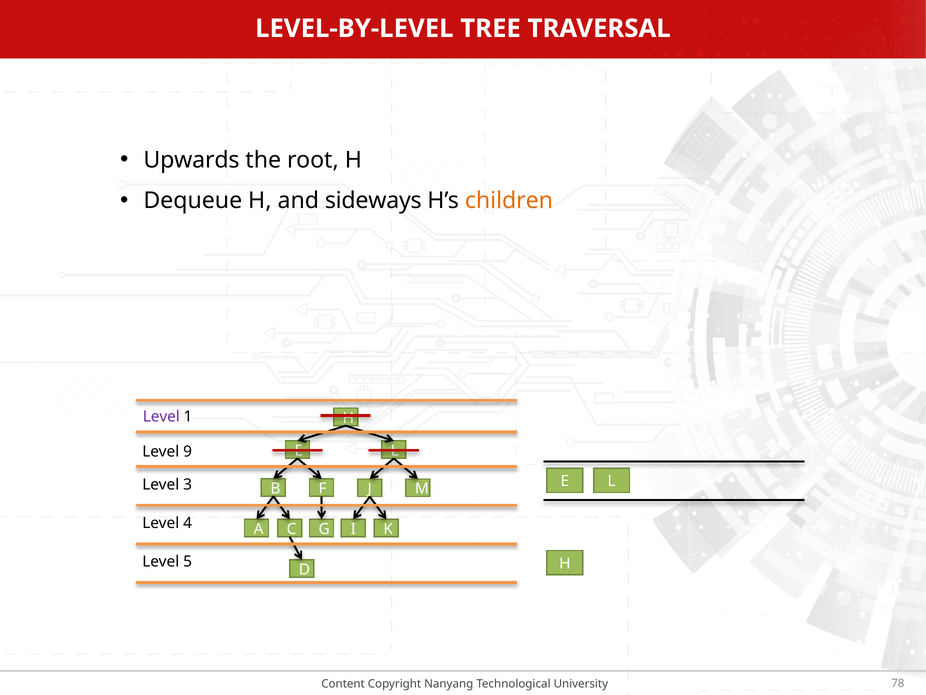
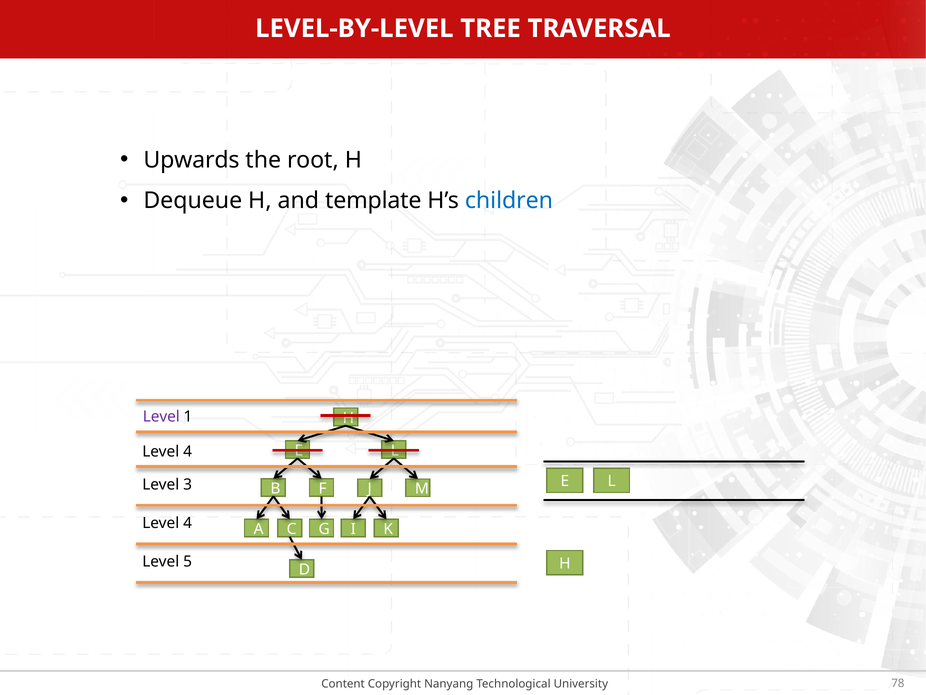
sideways: sideways -> template (373, 200)
children colour: orange -> blue (509, 200)
9: 9 -> 4 (188, 451)
